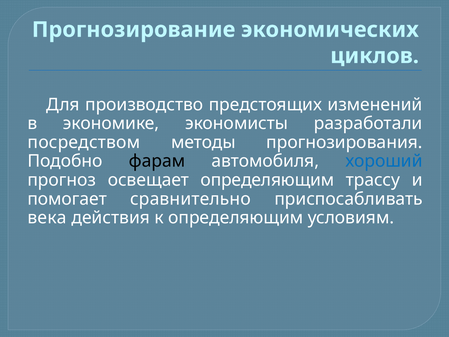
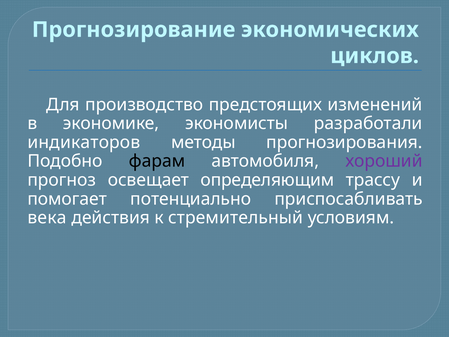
посредством: посредством -> индикаторов (84, 142)
хороший colour: blue -> purple (384, 161)
сравнительно: сравнительно -> потенциально (191, 199)
к определяющим: определяющим -> стремительный (236, 218)
